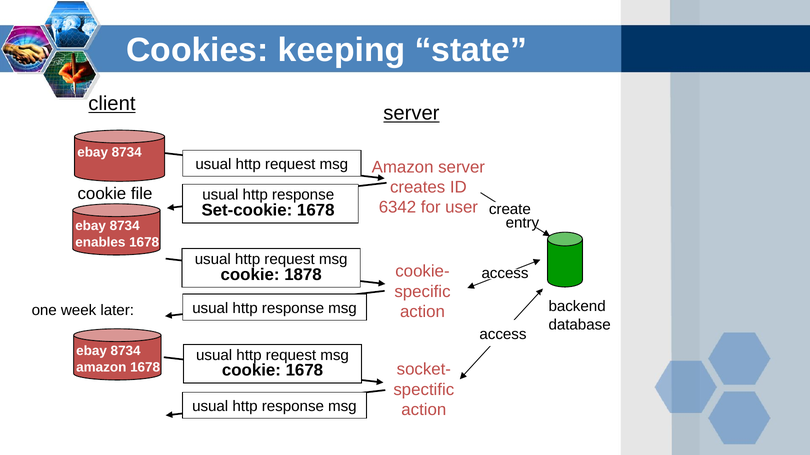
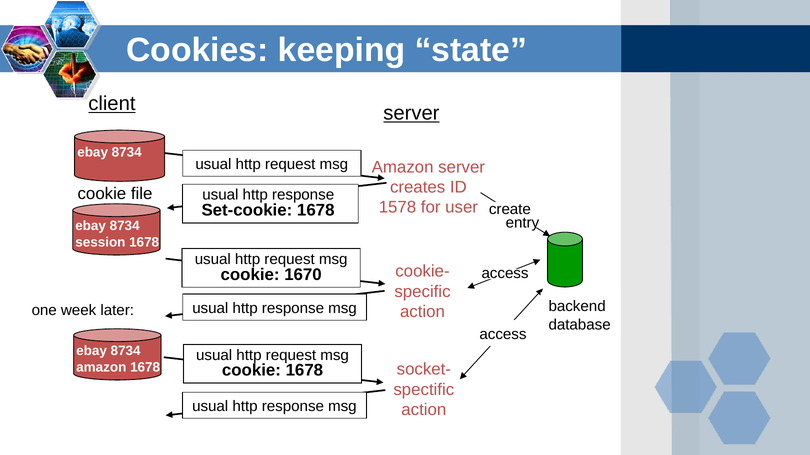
6342: 6342 -> 1578 (397, 208)
enables: enables -> session (100, 242)
1878: 1878 -> 1670 (303, 275)
